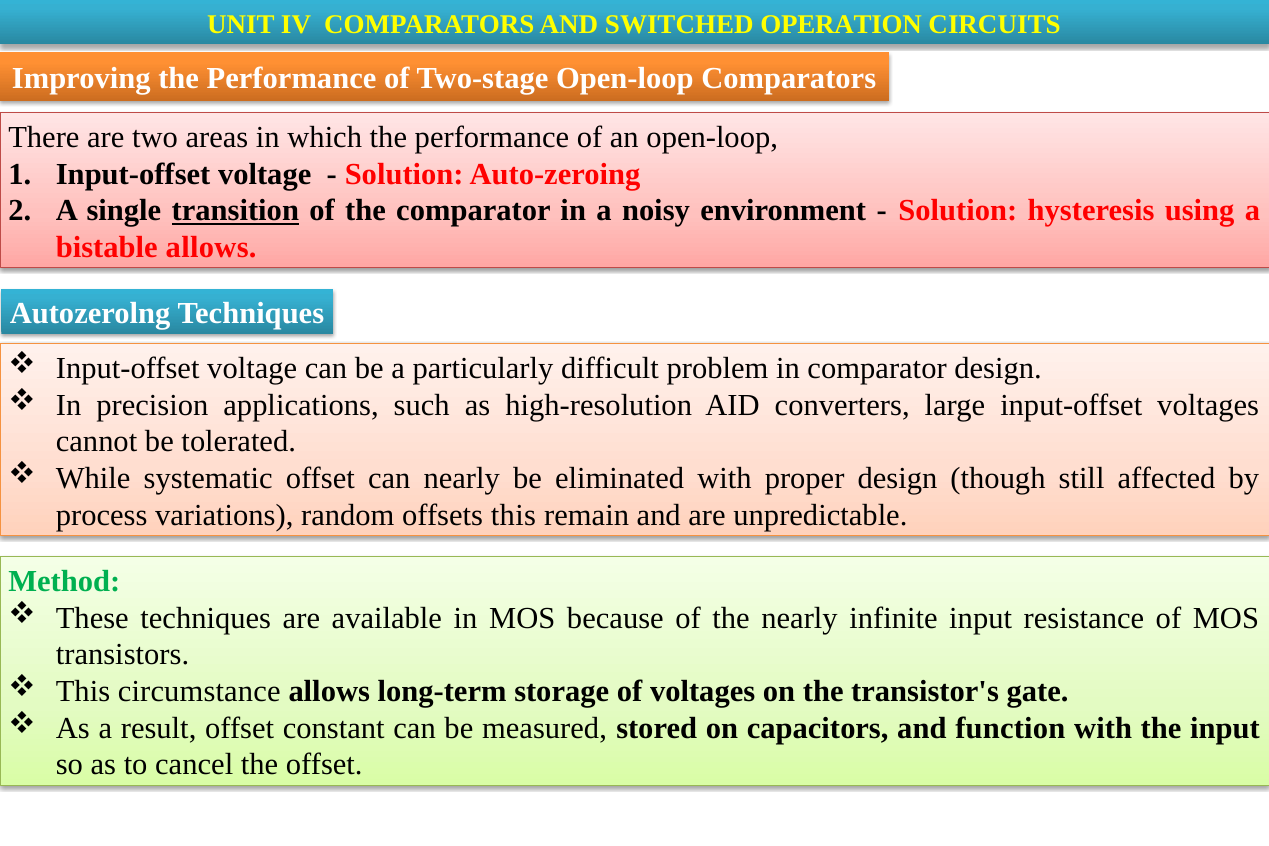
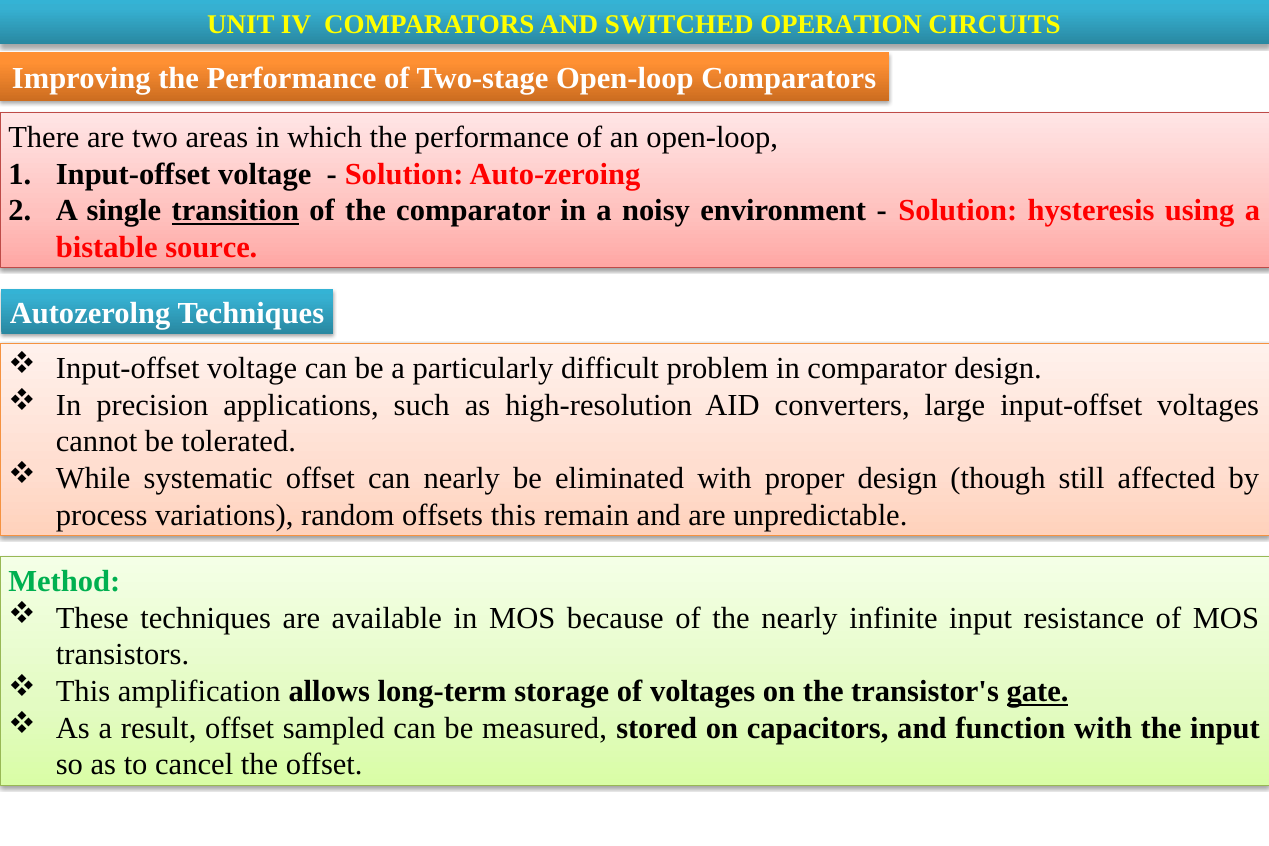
bistable allows: allows -> source (211, 247)
circumstance: circumstance -> amplification (199, 691)
gate underline: none -> present (1037, 691)
constant: constant -> sampled (334, 728)
